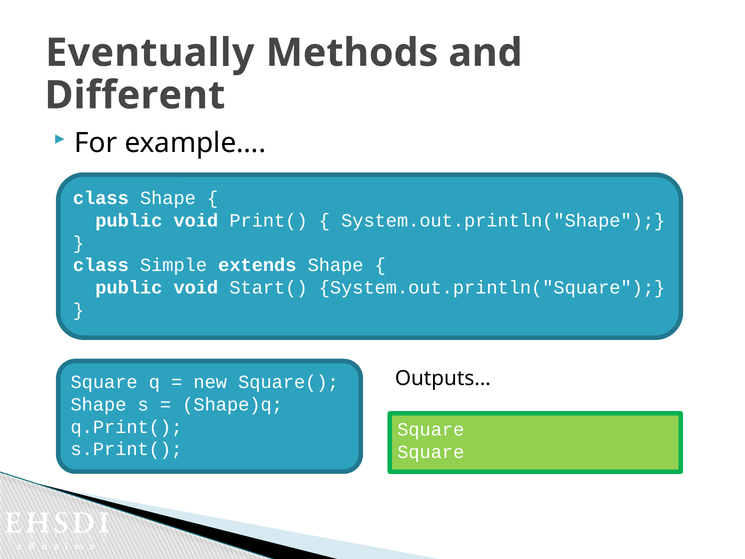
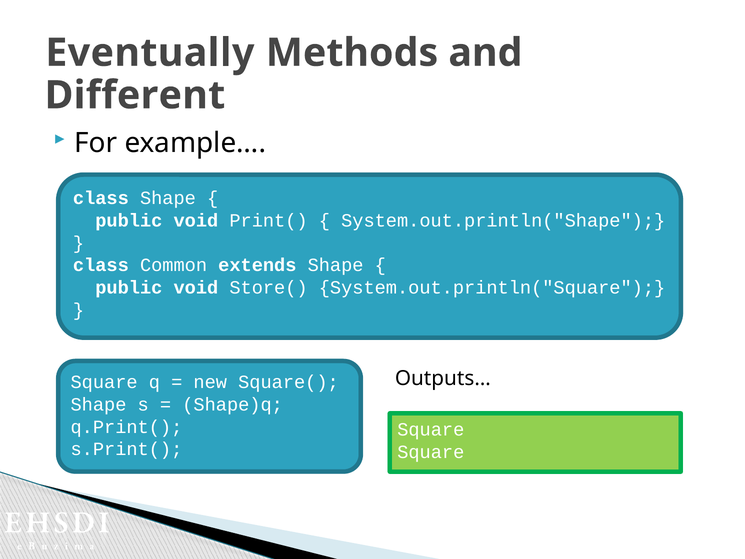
Simple: Simple -> Common (174, 265)
Start(: Start( -> Store( (269, 288)
